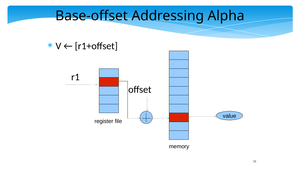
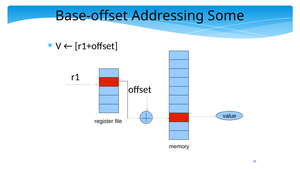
Alpha: Alpha -> Some (226, 16)
